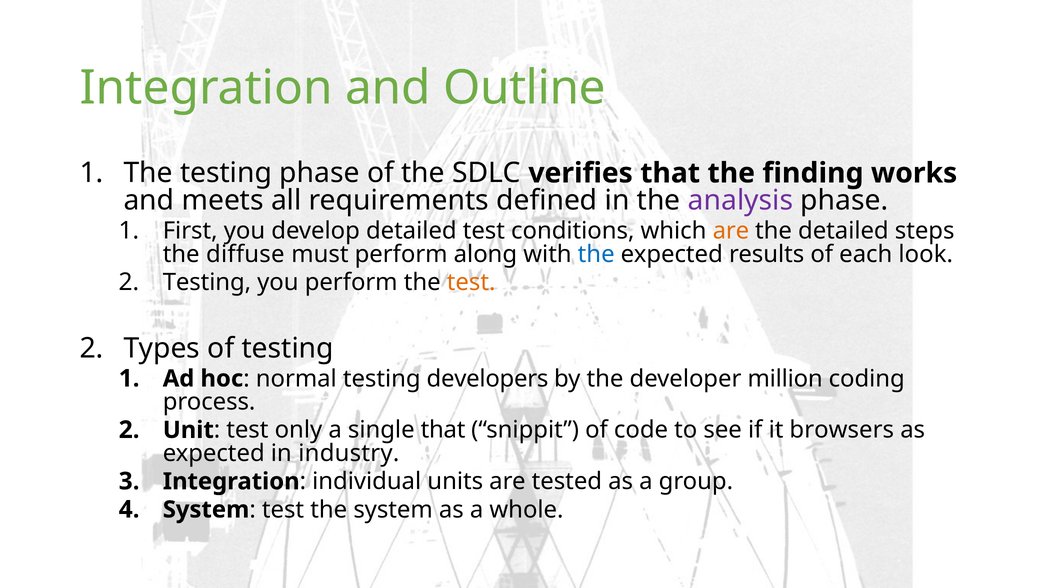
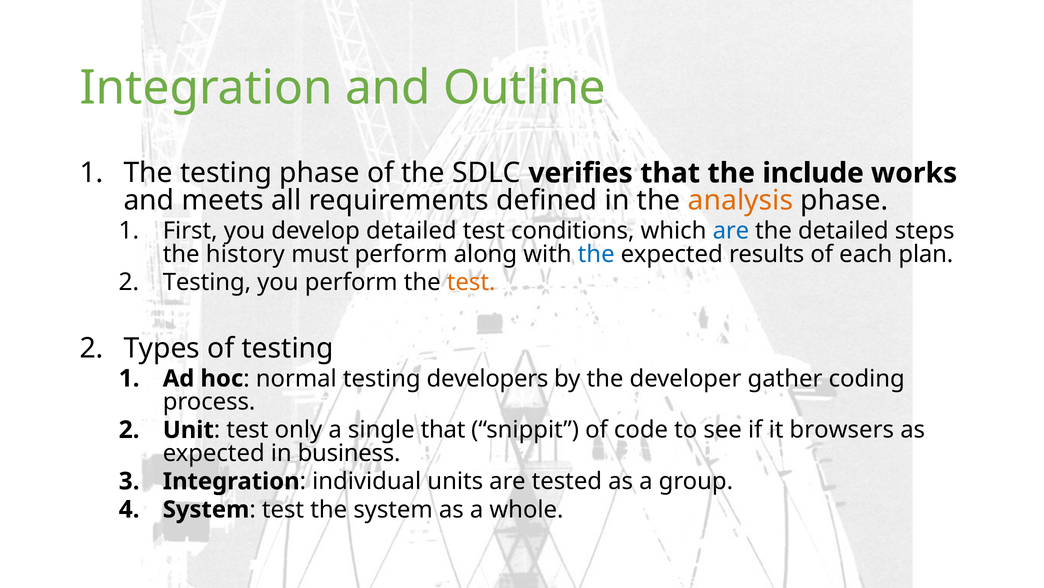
finding: finding -> include (813, 173)
analysis colour: purple -> orange (740, 200)
are colour: orange -> blue (731, 231)
diffuse: diffuse -> history (245, 254)
look: look -> plan (926, 254)
million: million -> gather (785, 378)
industry: industry -> business (349, 453)
